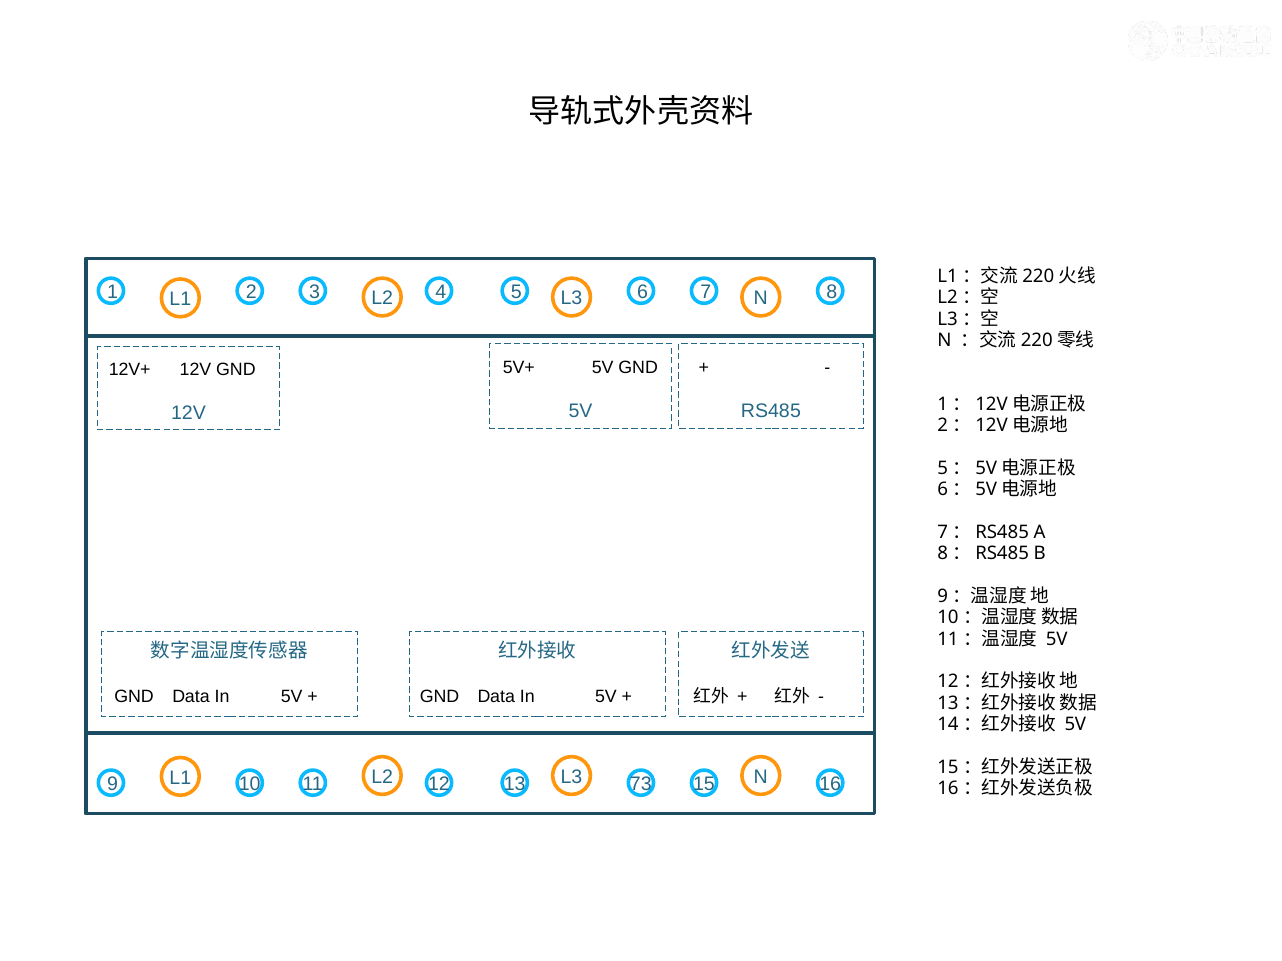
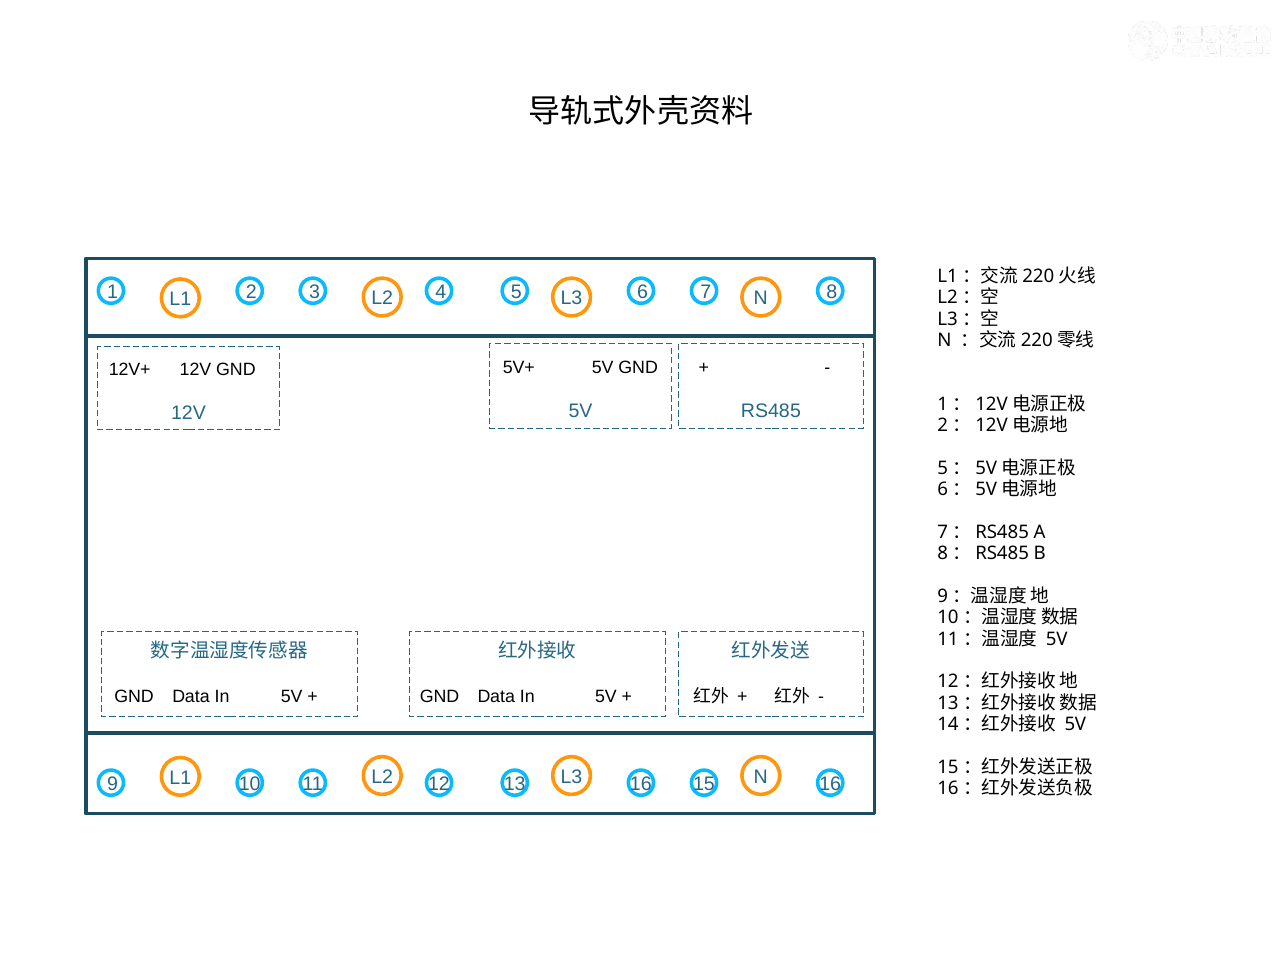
11 73: 73 -> 16 (641, 784)
